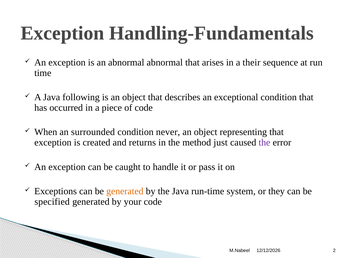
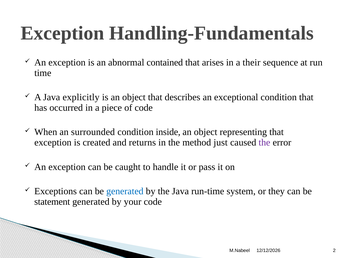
abnormal abnormal: abnormal -> contained (165, 63)
following: following -> explicitly (81, 97)
never: never -> inside (168, 132)
generated colour: orange -> blue (125, 191)
specified: specified -> statement (52, 202)
